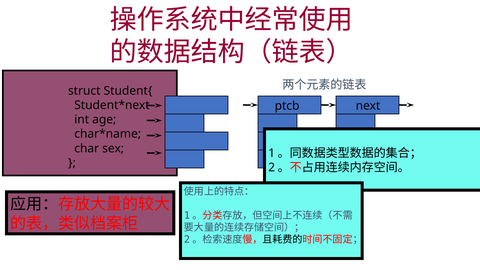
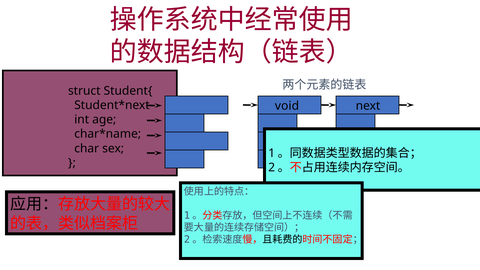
ptcb: ptcb -> void (287, 106)
